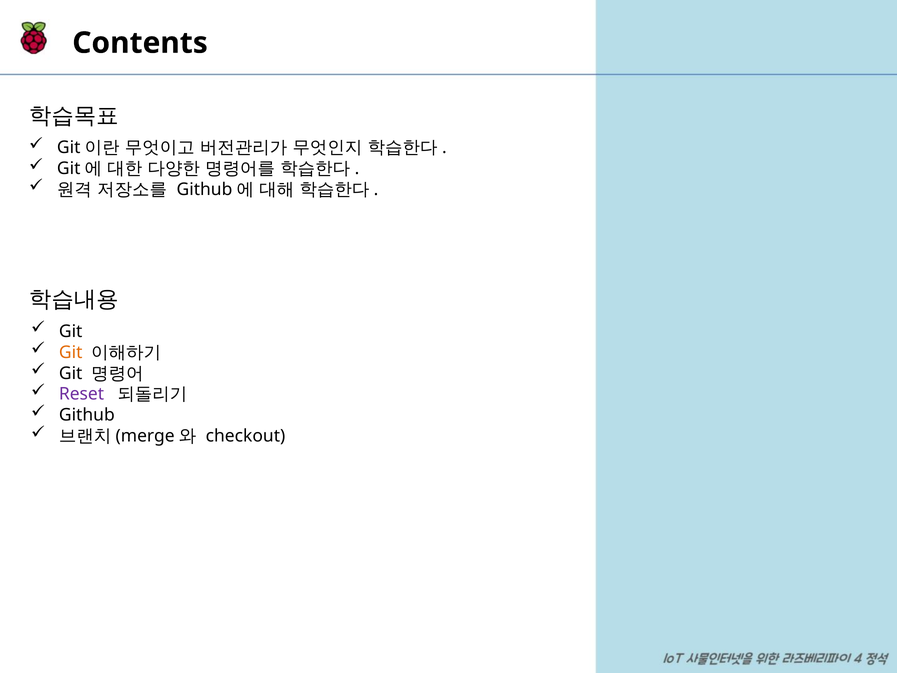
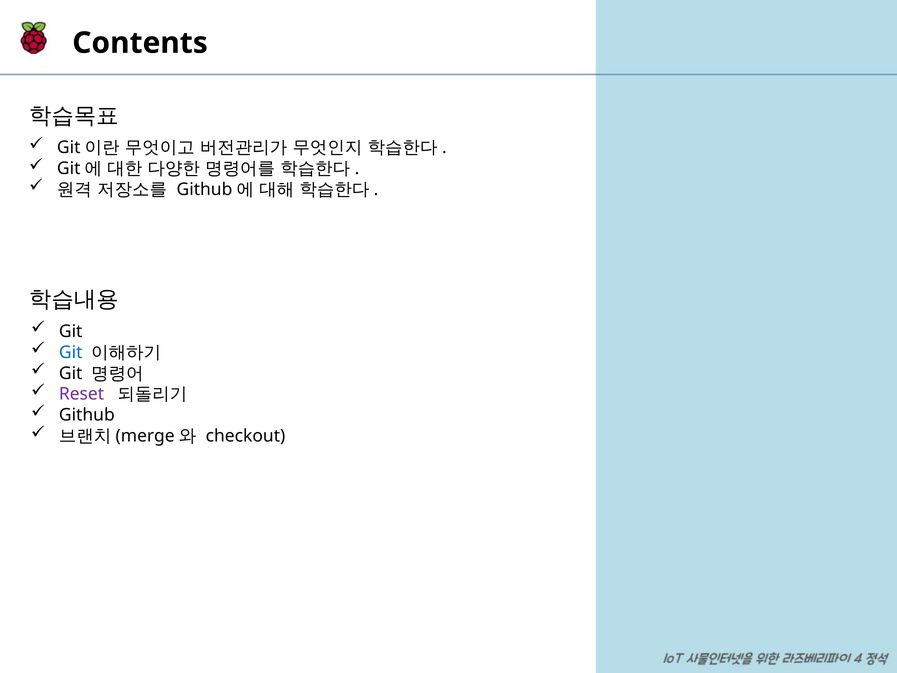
Git colour: orange -> blue (71, 352)
